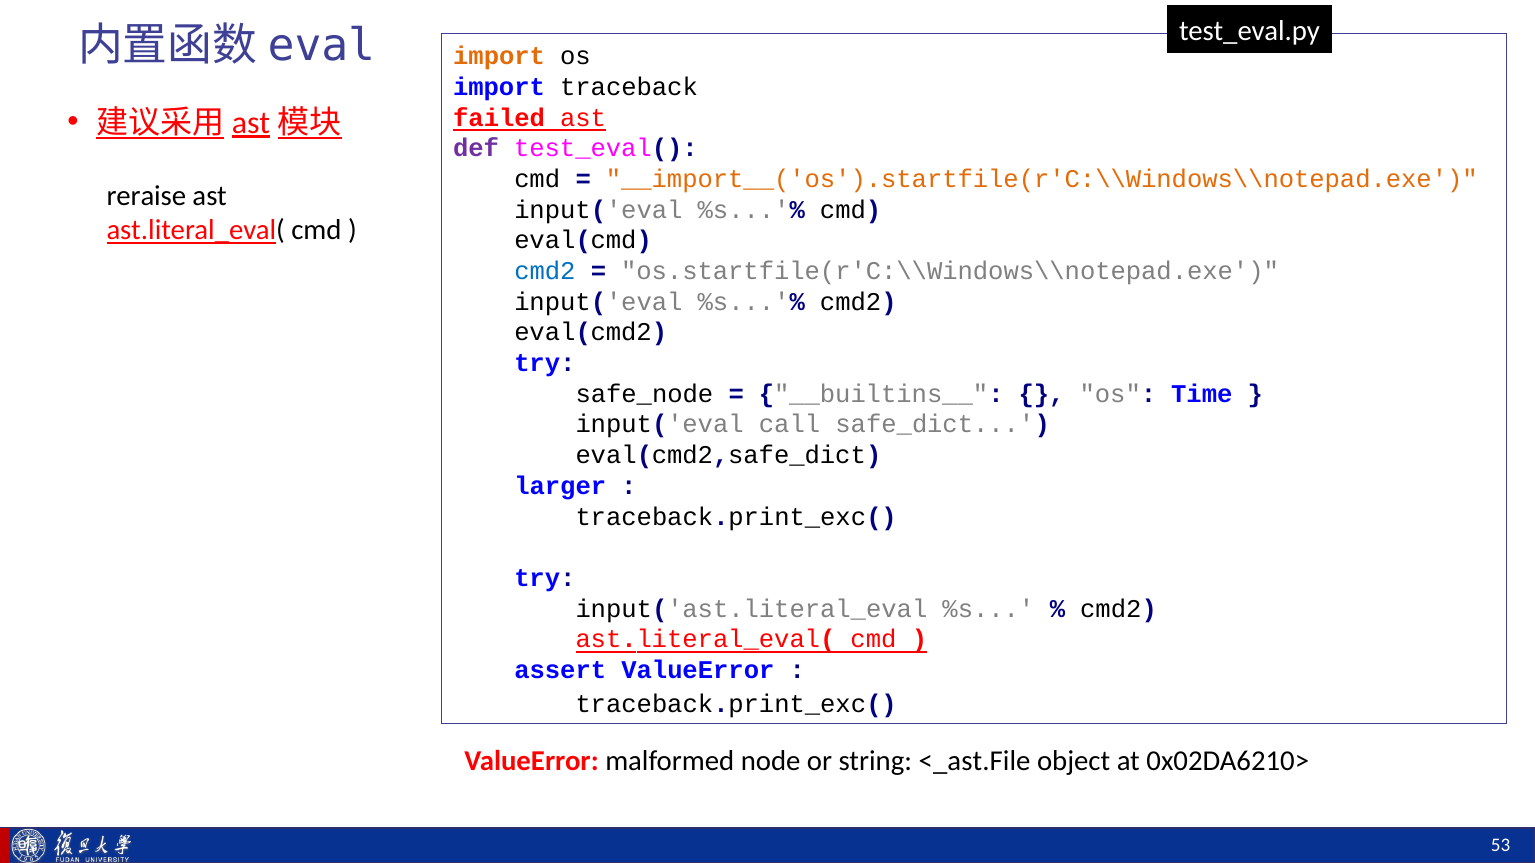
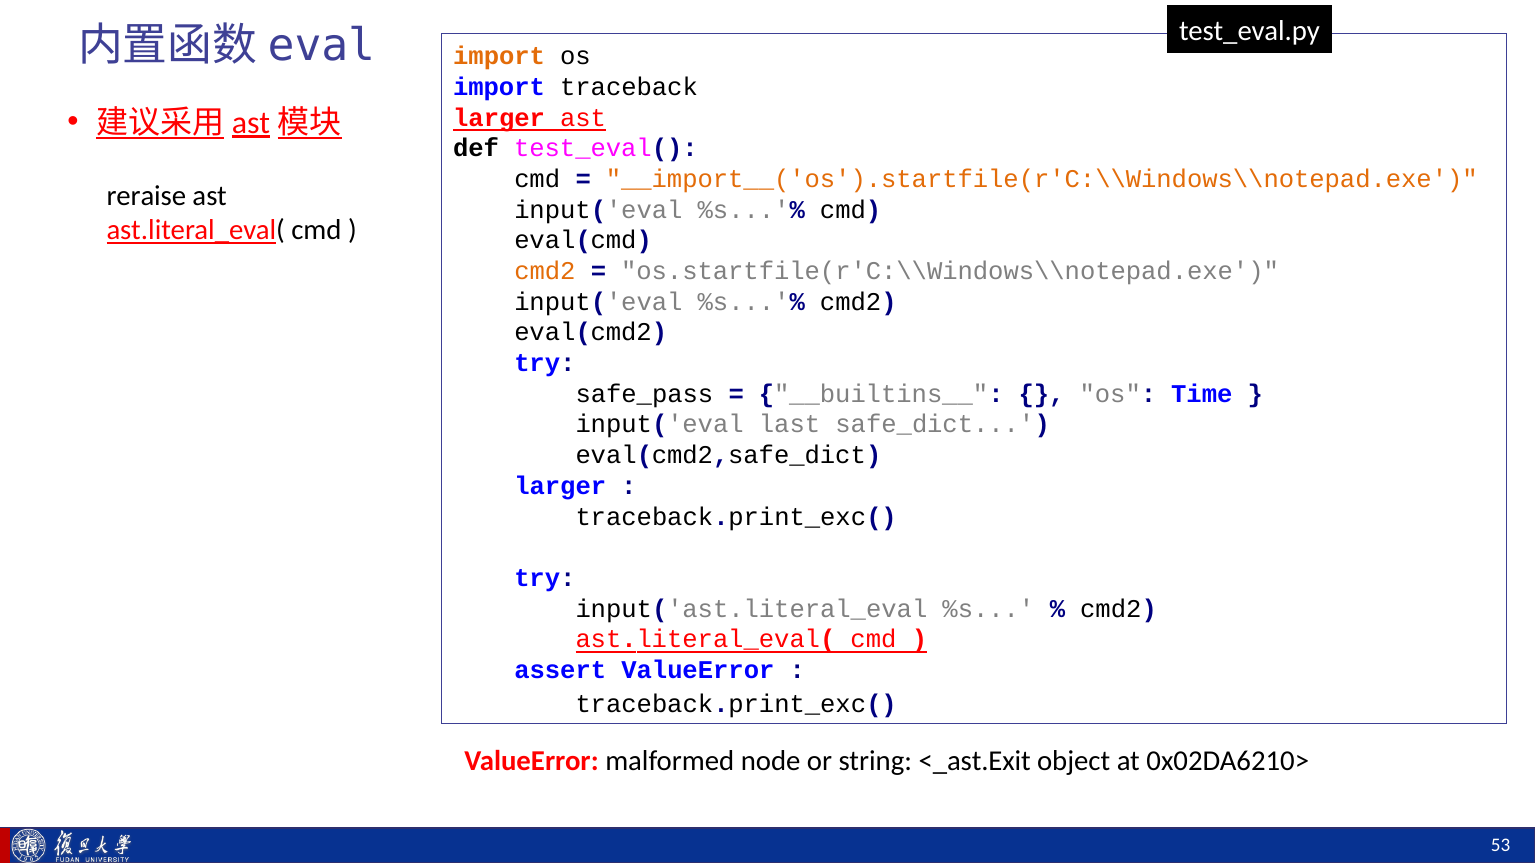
failed: failed -> larger (499, 118)
def colour: purple -> black (476, 149)
cmd2 colour: blue -> orange (545, 271)
safe_node: safe_node -> safe_pass (644, 394)
call: call -> last (790, 425)
<_ast.File: <_ast.File -> <_ast.Exit (975, 762)
